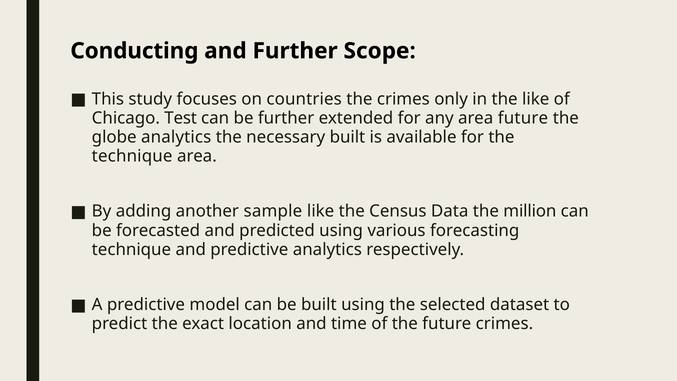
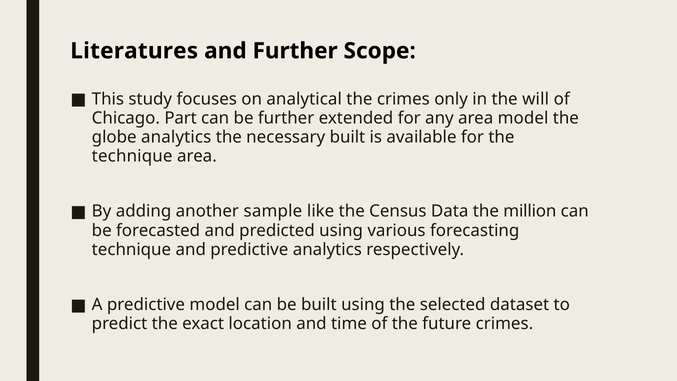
Conducting: Conducting -> Literatures (134, 51)
countries: countries -> analytical (304, 99)
the like: like -> will (536, 99)
Test: Test -> Part (181, 118)
area future: future -> model (523, 118)
